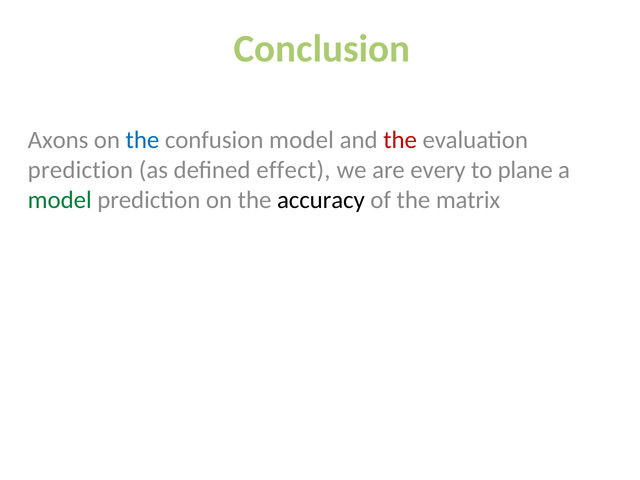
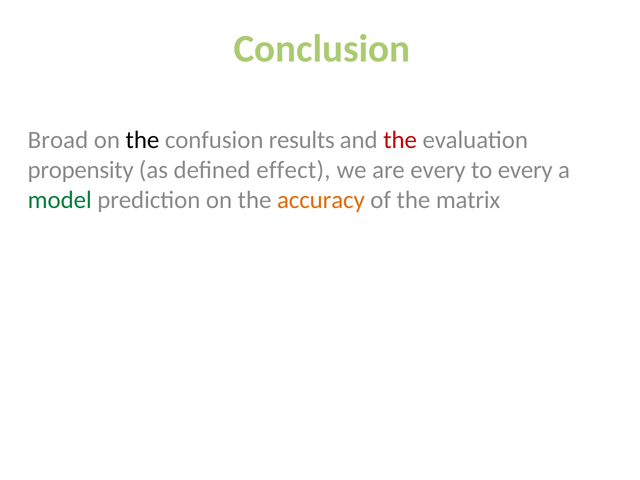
Axons: Axons -> Broad (58, 140)
the colour: blue -> black (142, 140)
confusion model: model -> results (302, 140)
prediction: prediction -> propensity (81, 170)
to plane: plane -> every (525, 170)
accuracy colour: black -> orange (321, 200)
